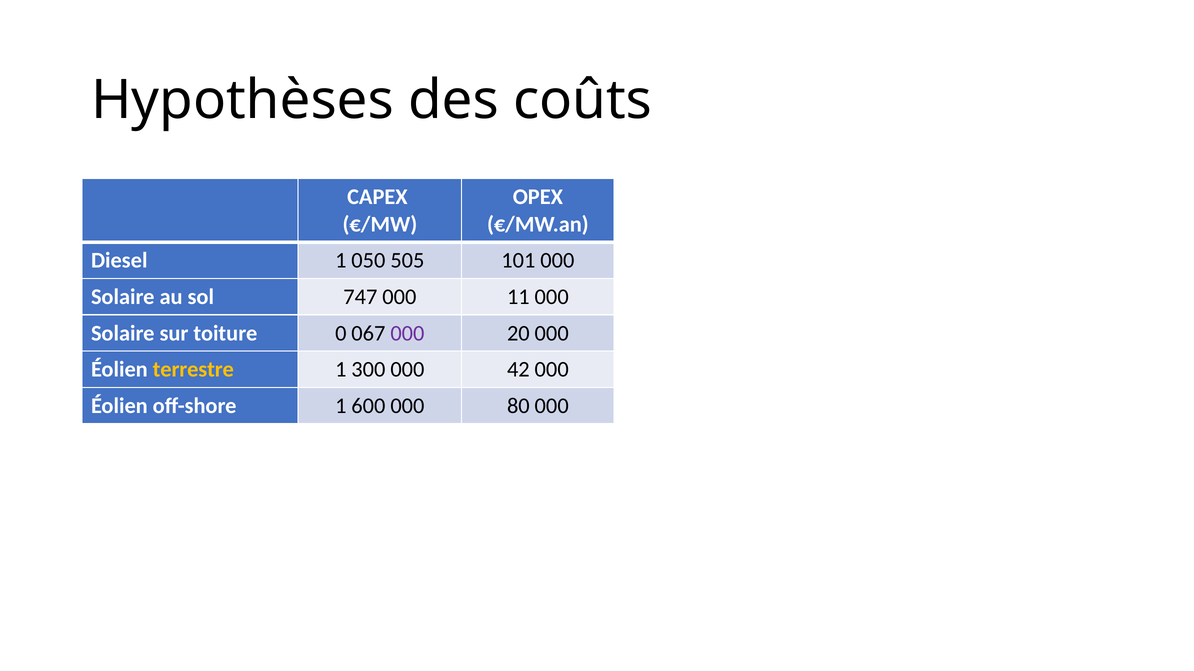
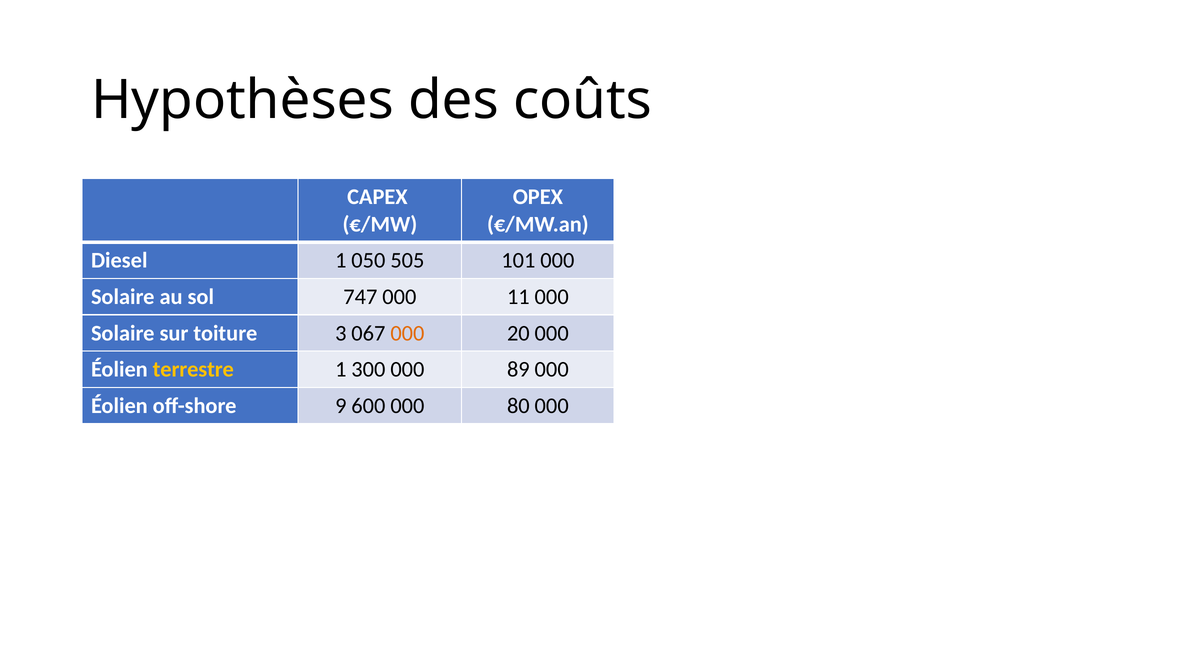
0: 0 -> 3 (341, 333)
000 colour: purple -> orange (407, 333)
42: 42 -> 89 (518, 370)
off-shore 1: 1 -> 9 (341, 406)
